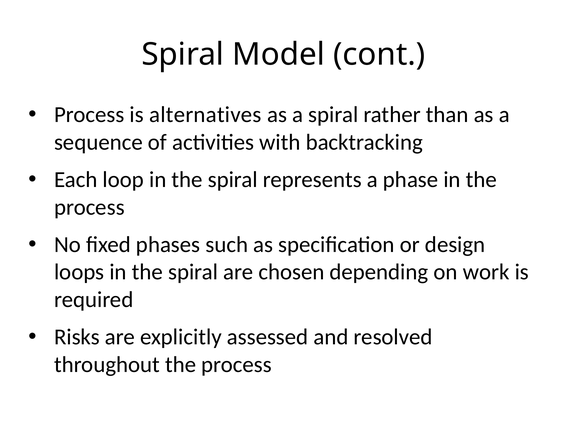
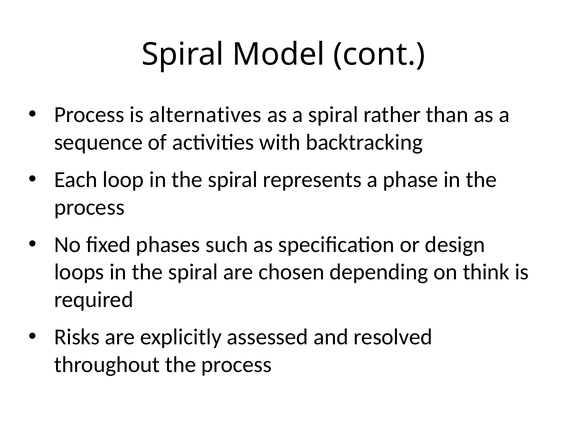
work: work -> think (486, 272)
